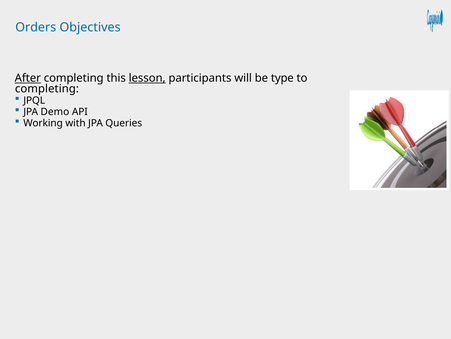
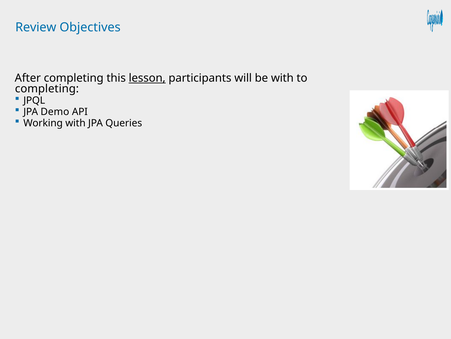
Orders: Orders -> Review (36, 27)
After underline: present -> none (28, 78)
be type: type -> with (282, 78)
